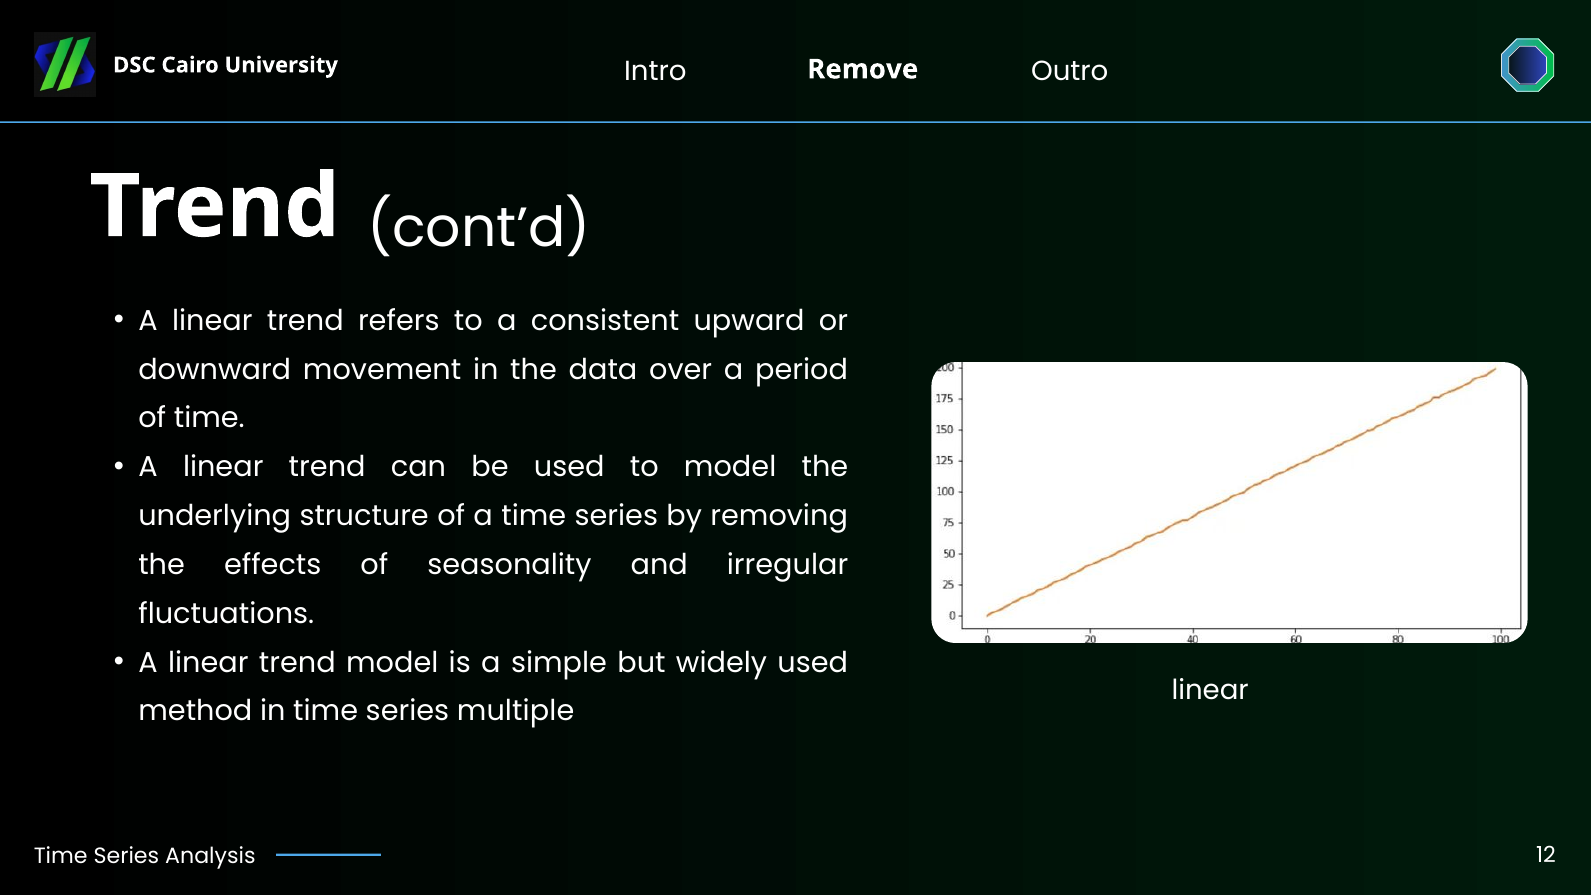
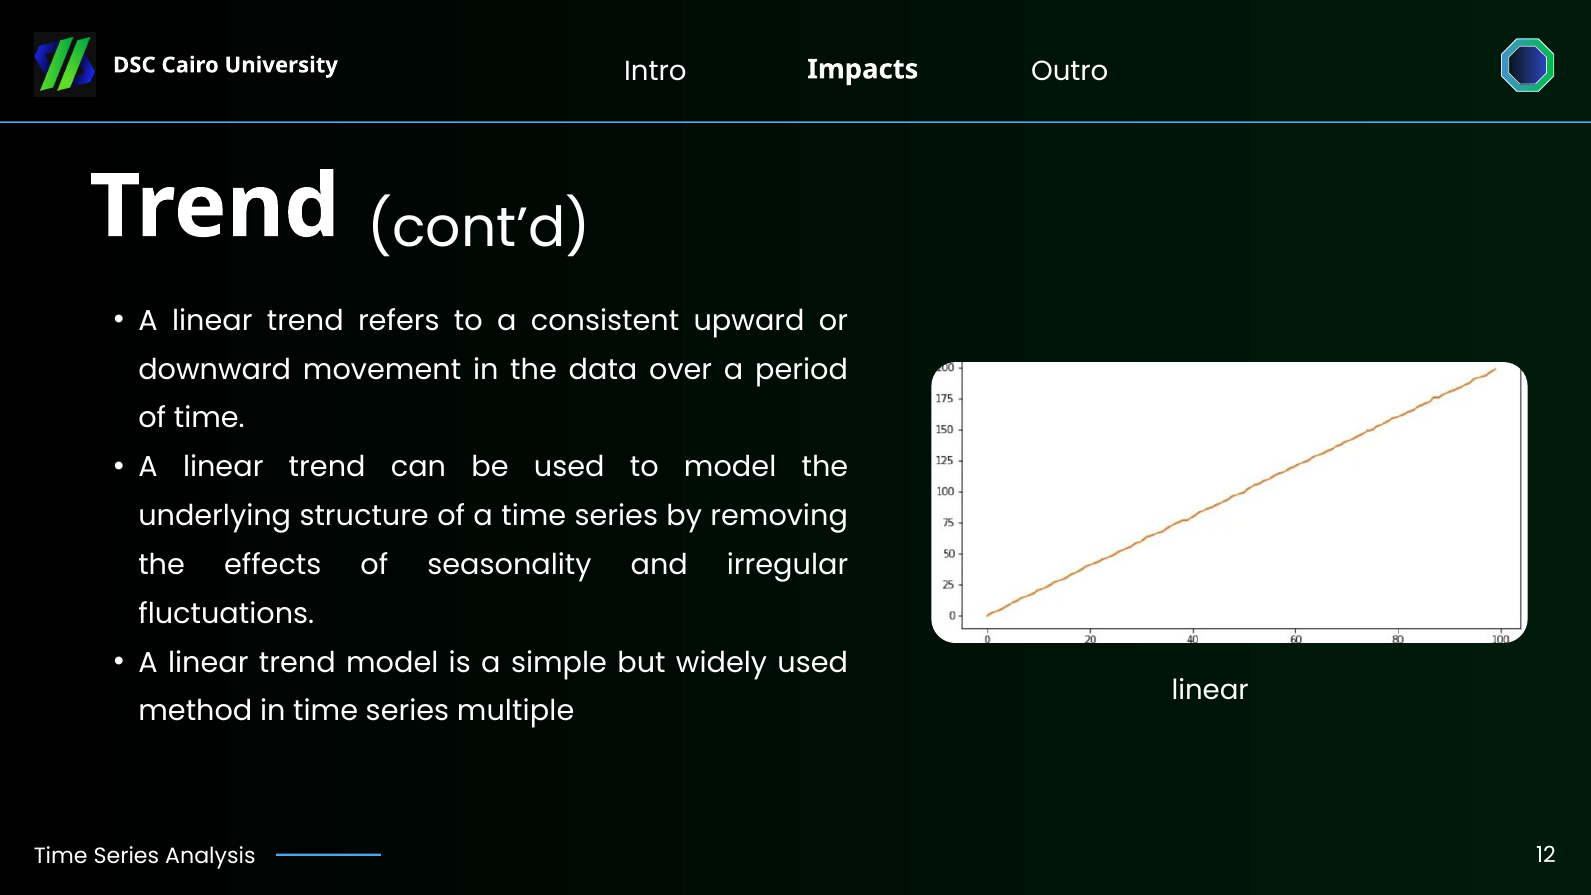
Remove: Remove -> Impacts (863, 69)
